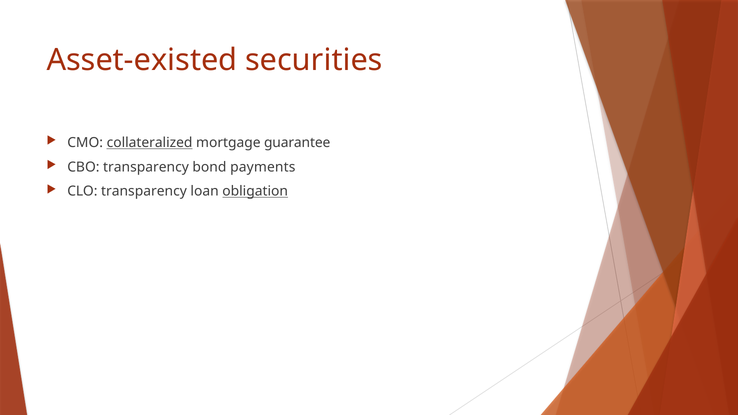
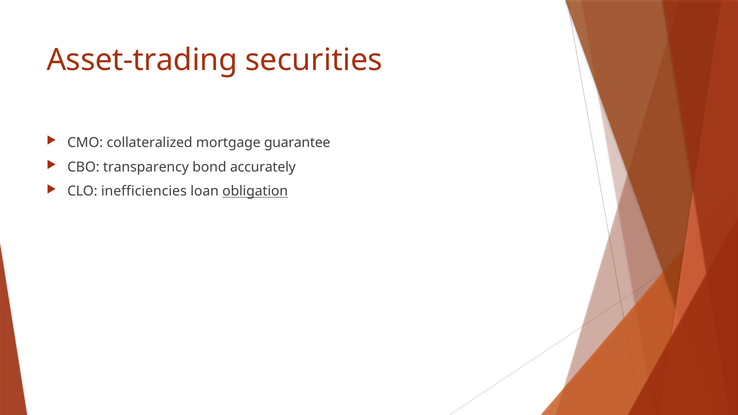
Asset-existed: Asset-existed -> Asset-trading (142, 60)
collateralized underline: present -> none (150, 143)
payments: payments -> accurately (263, 167)
CLO transparency: transparency -> inefficiencies (144, 191)
